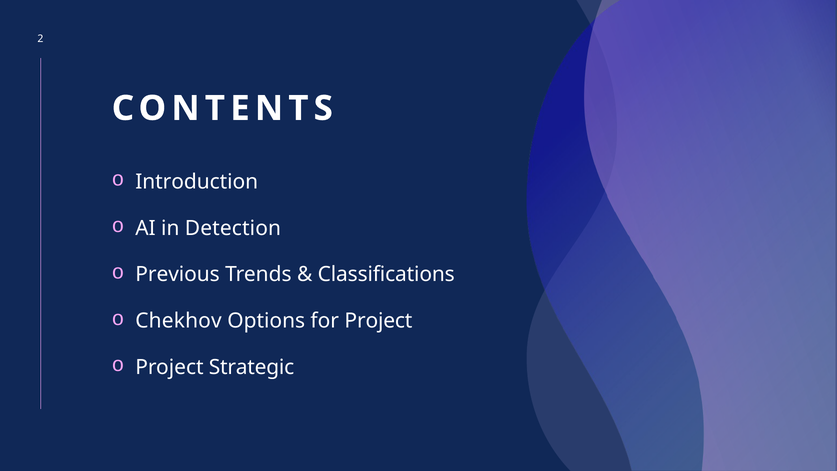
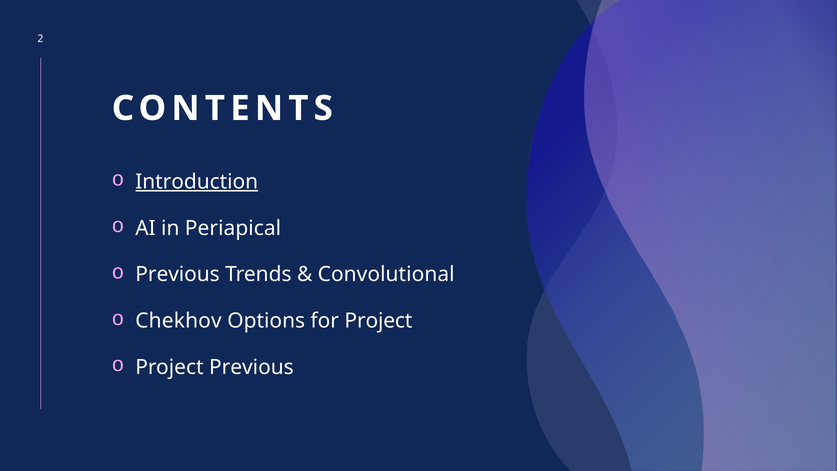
Introduction underline: none -> present (197, 182)
Detection: Detection -> Periapical (233, 228)
Classifications: Classifications -> Convolutional (386, 274)
Project Strategic: Strategic -> Previous (251, 367)
